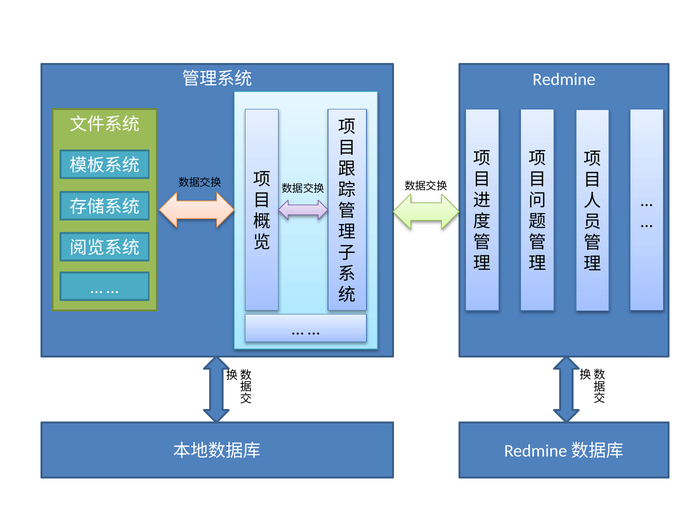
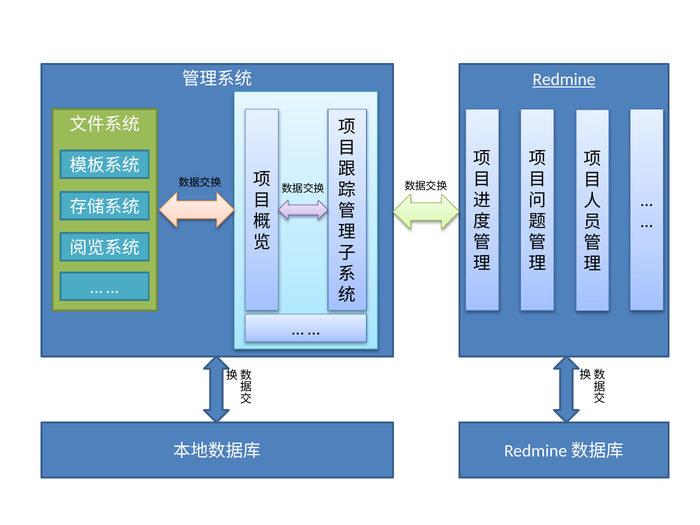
Redmine underline: none -> present (564, 79)
